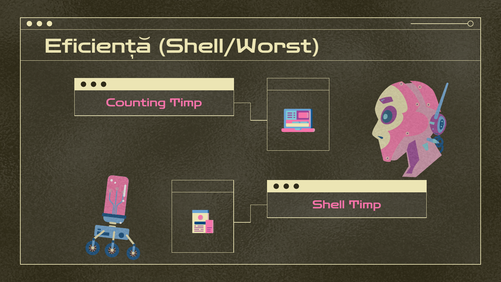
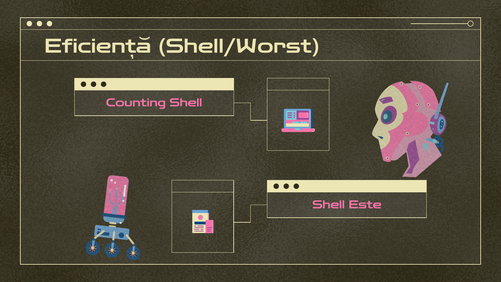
Counting Timp: Timp -> Shell (186, 103)
Shell Timp: Timp -> Este (365, 205)
